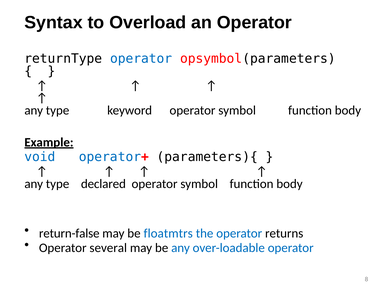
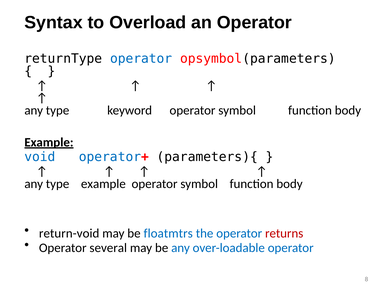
type declared: declared -> example (103, 184)
return-false: return-false -> return-void (69, 233)
returns colour: black -> red (284, 233)
